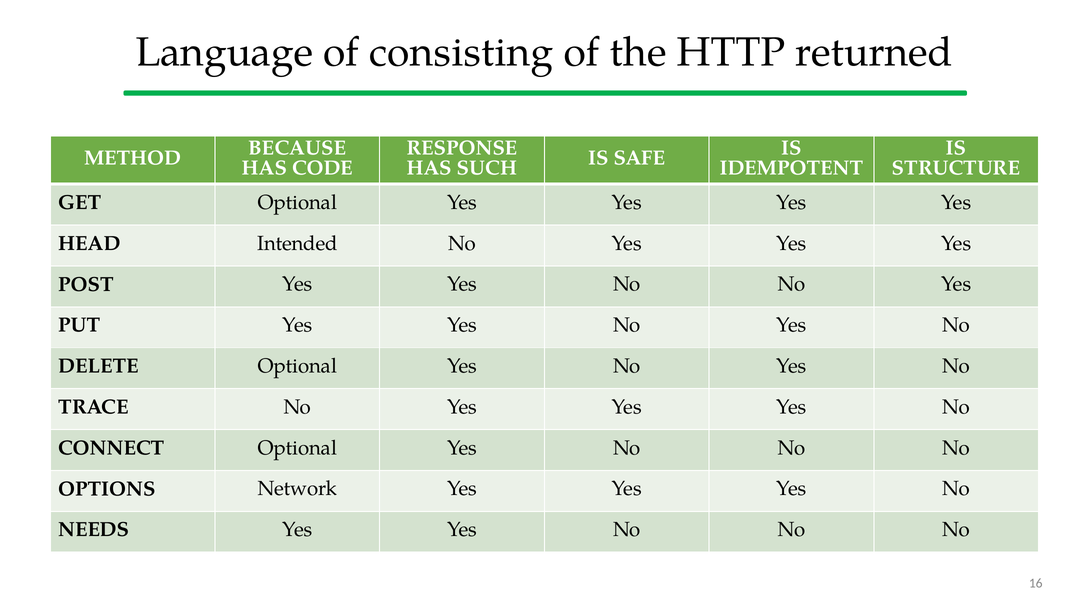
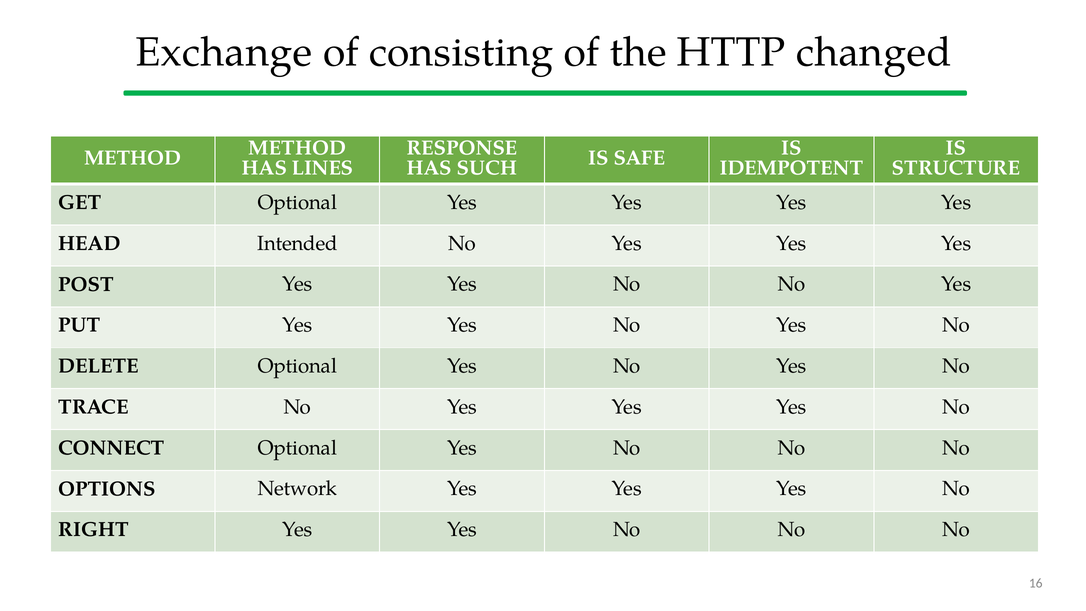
Language: Language -> Exchange (224, 52)
returned: returned -> changed (874, 52)
METHOD BECAUSE: BECAUSE -> METHOD (297, 148)
CODE: CODE -> LINES (323, 168)
NEEDS: NEEDS -> RIGHT (94, 530)
